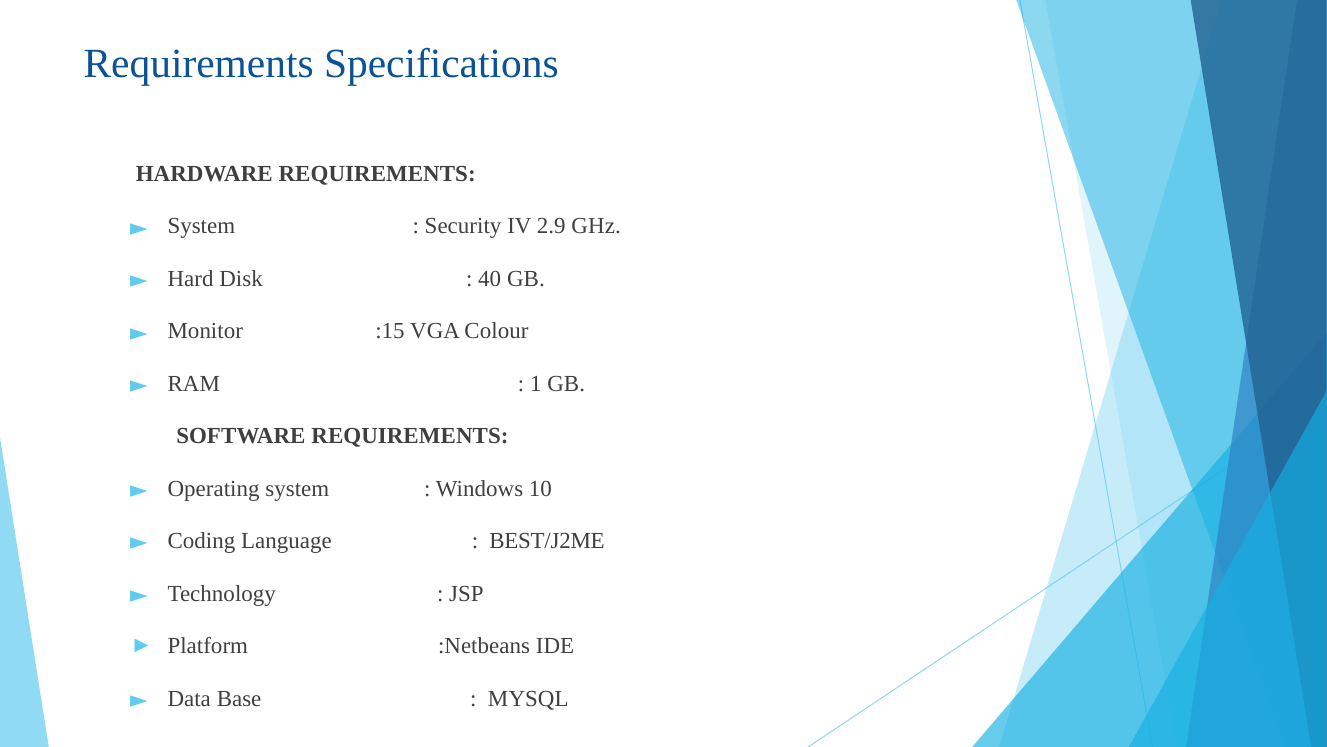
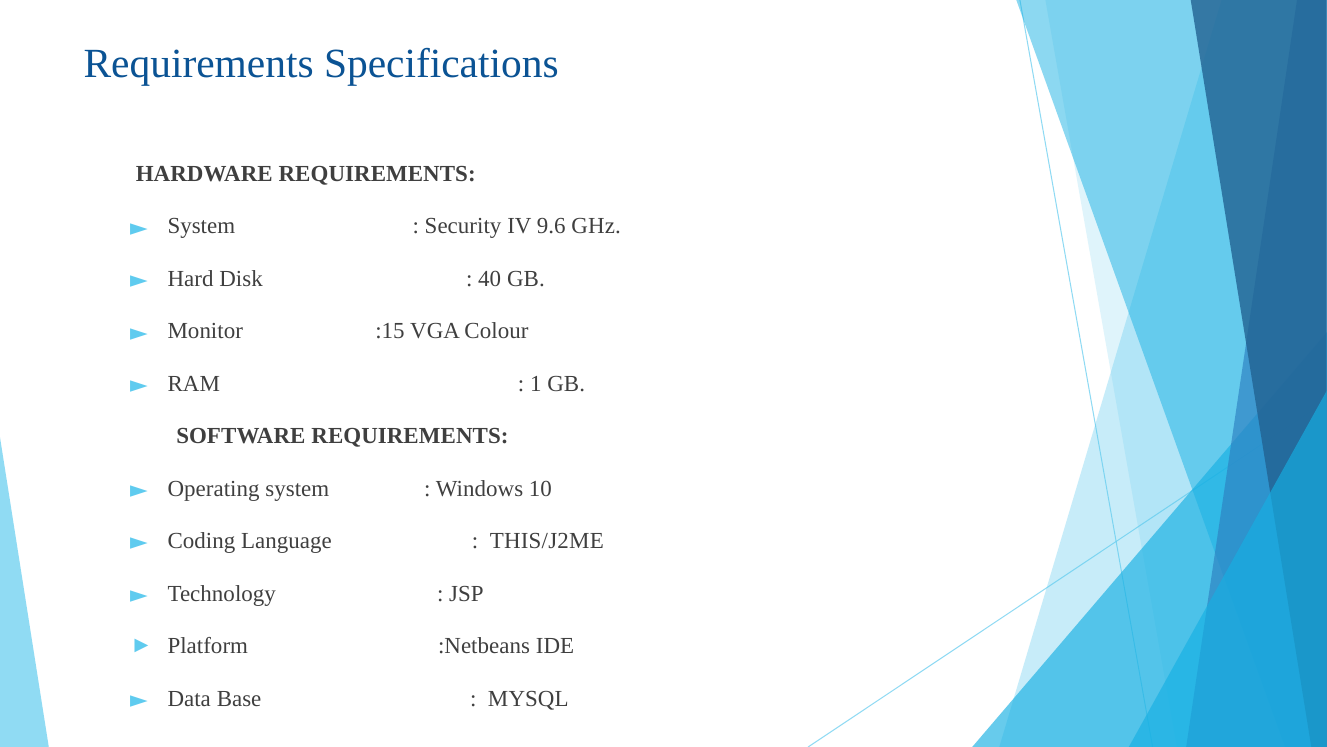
2.9: 2.9 -> 9.6 (551, 226)
BEST/J2ME: BEST/J2ME -> THIS/J2ME (547, 541)
